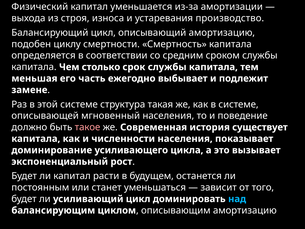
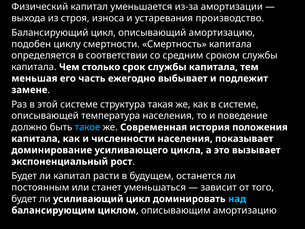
мгновенный: мгновенный -> температура (111, 116)
такое colour: pink -> light blue (88, 127)
существует: существует -> положения (260, 127)
